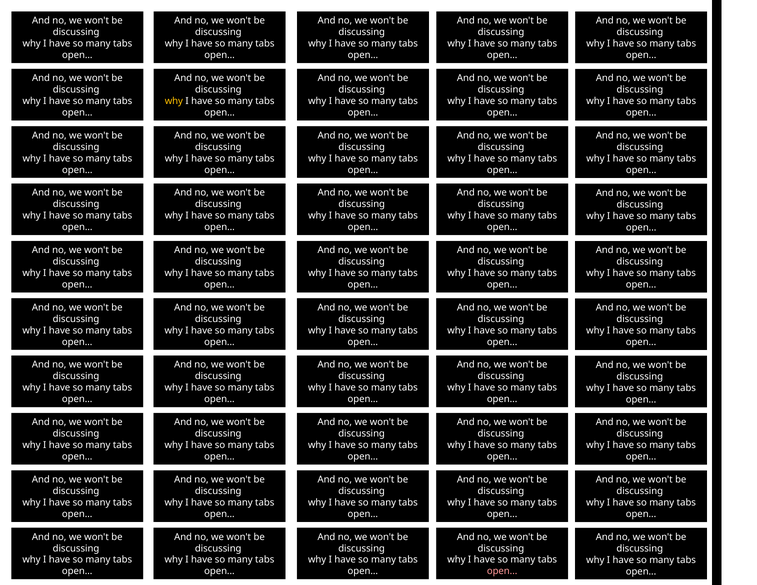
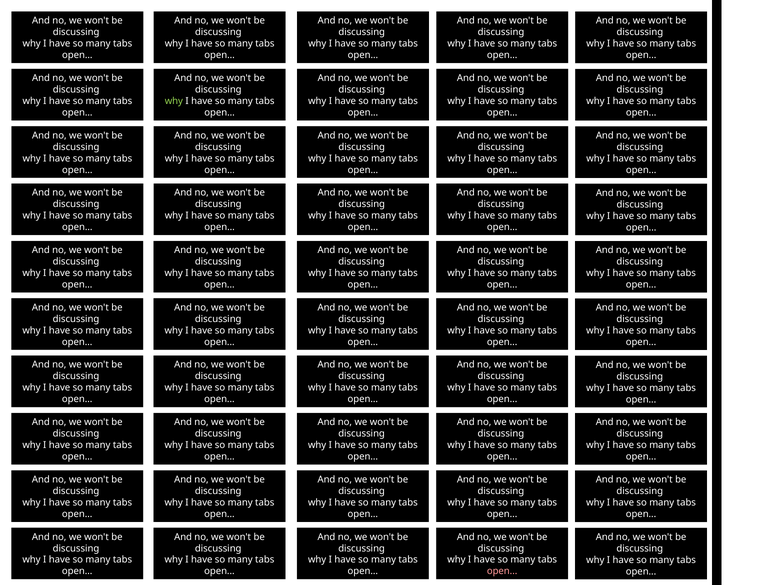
why colour: yellow -> light green (174, 101)
